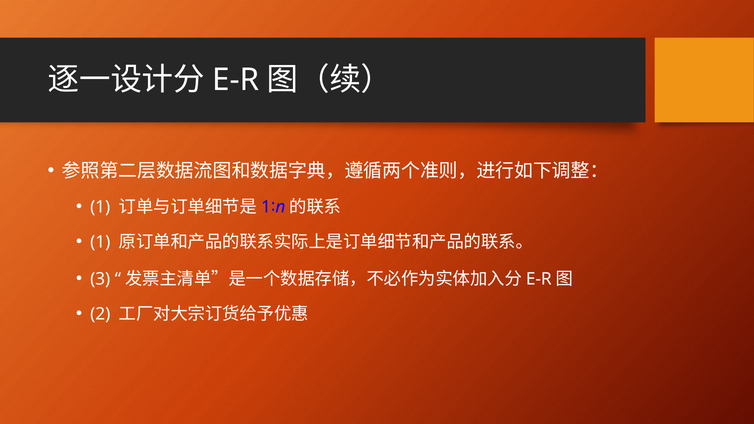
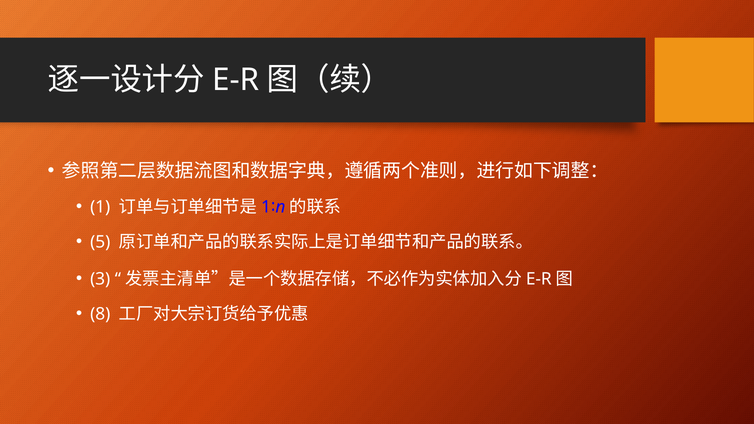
1: 1 -> 5 (100, 242)
2: 2 -> 8 (100, 314)
